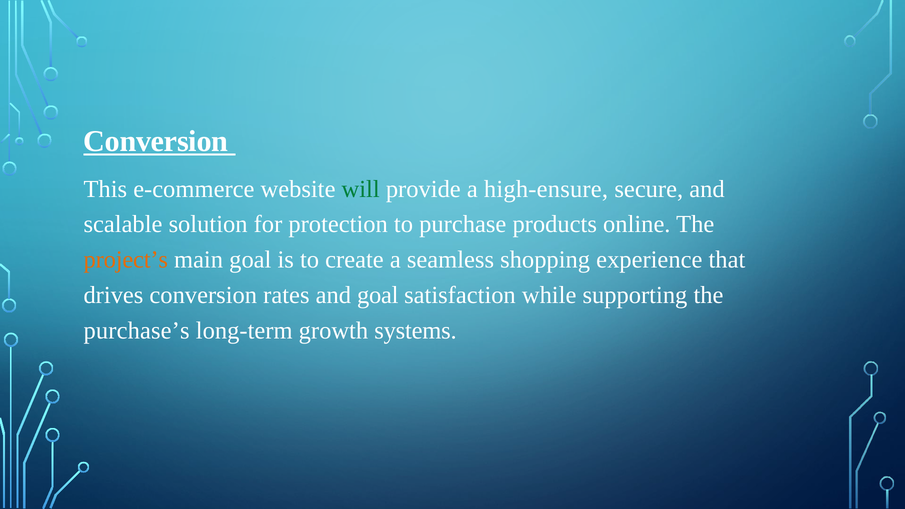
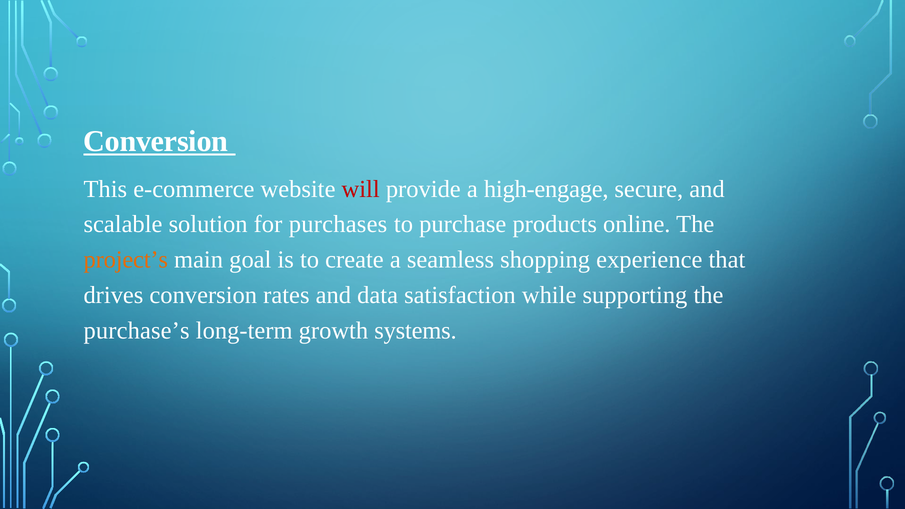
will colour: green -> red (361, 189)
high-ensure: high-ensure -> high-engage (546, 189)
protection: protection -> purchases (338, 224)
and goal: goal -> data (378, 295)
